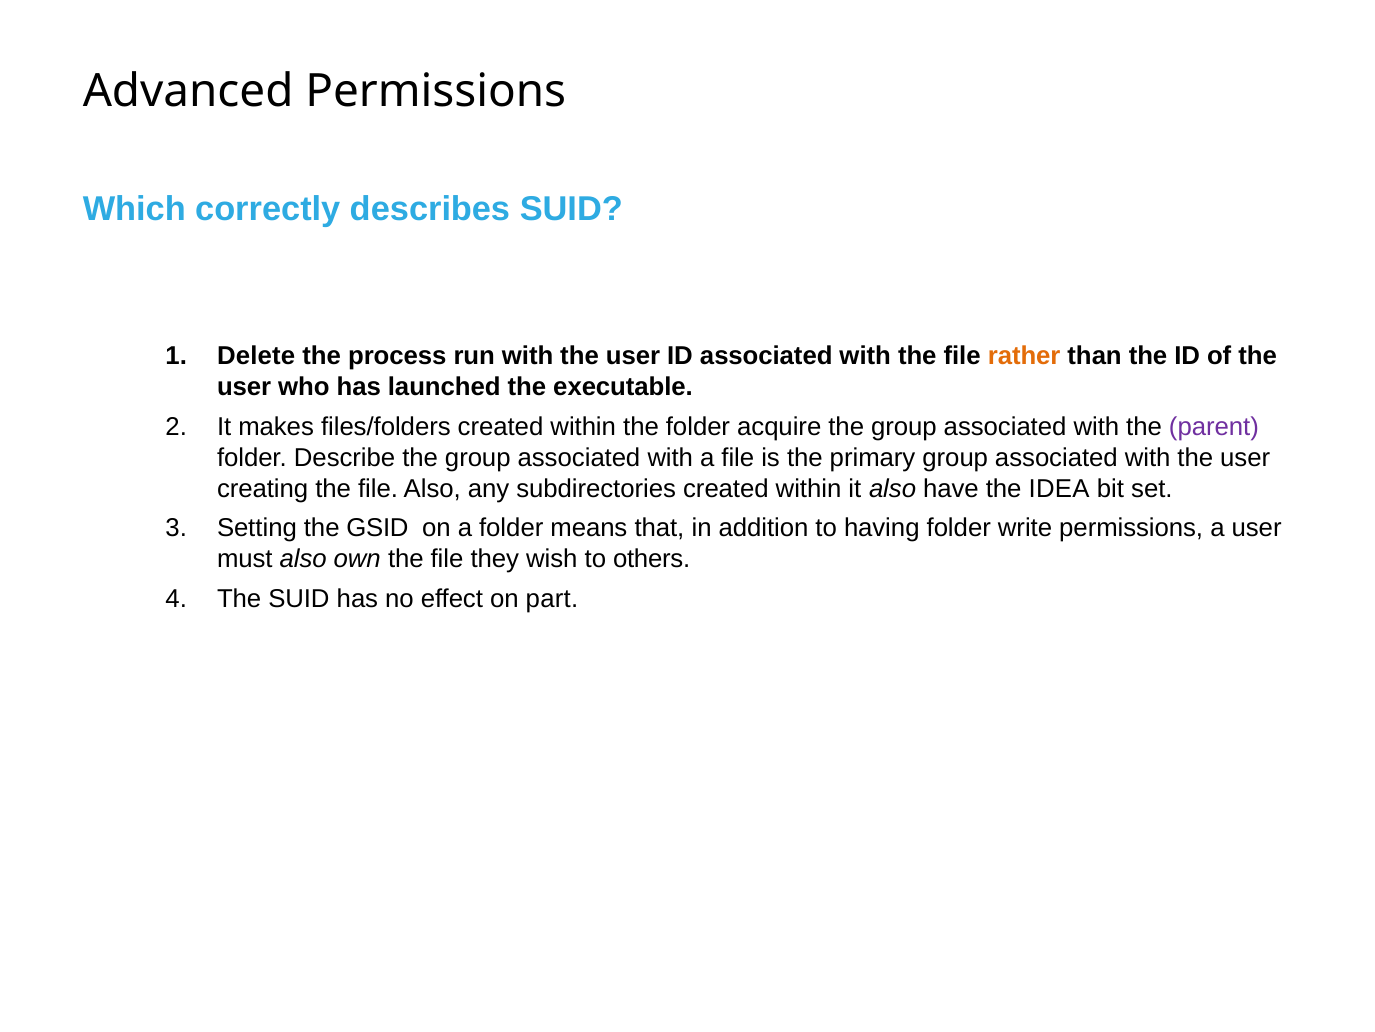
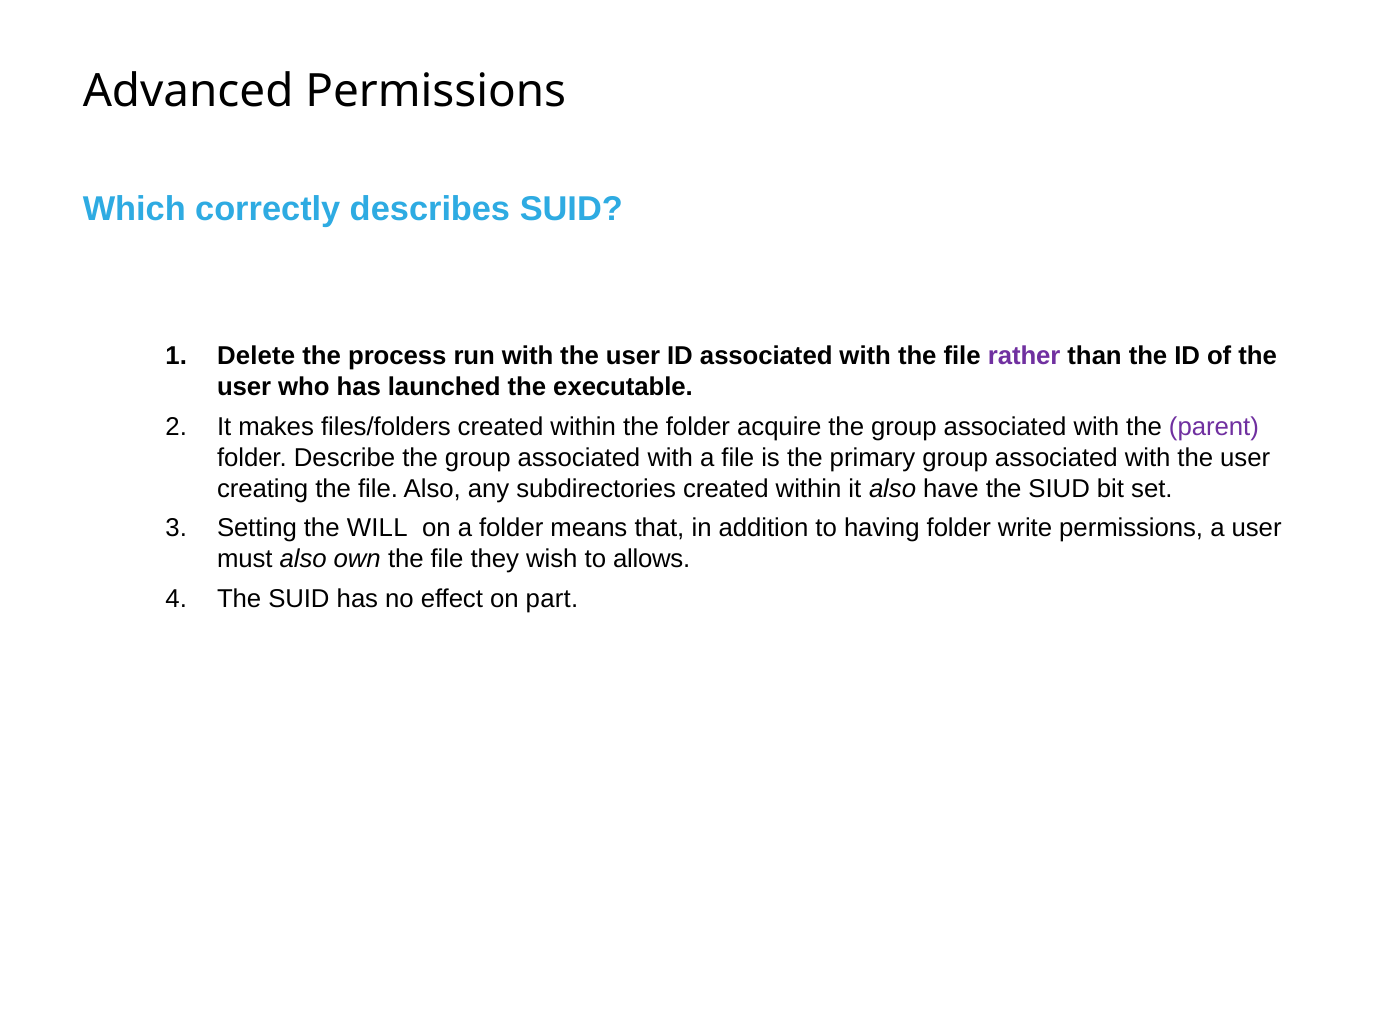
rather colour: orange -> purple (1024, 356)
IDEA: IDEA -> SIUD (1059, 488)
GSID: GSID -> WILL (377, 528)
others: others -> allows (652, 559)
